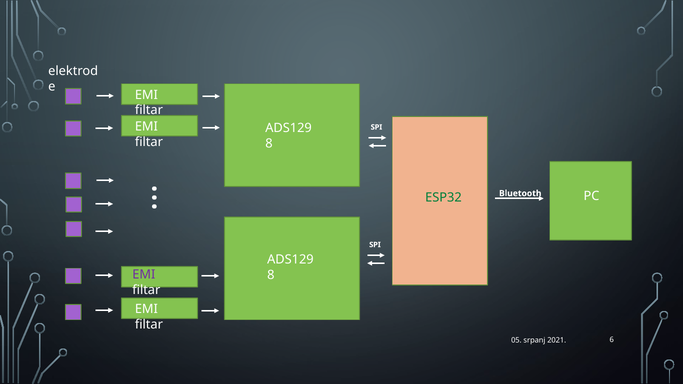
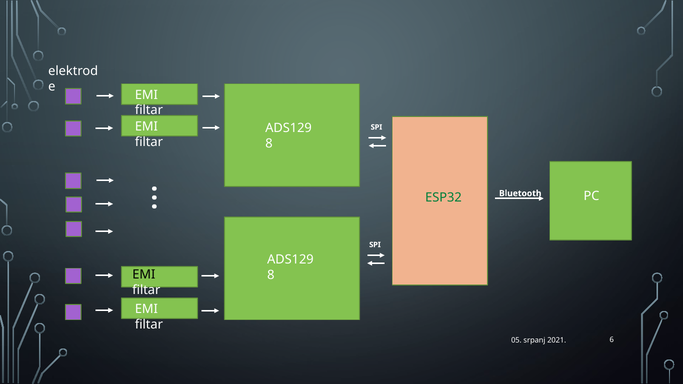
EMI colour: purple -> black (144, 275)
